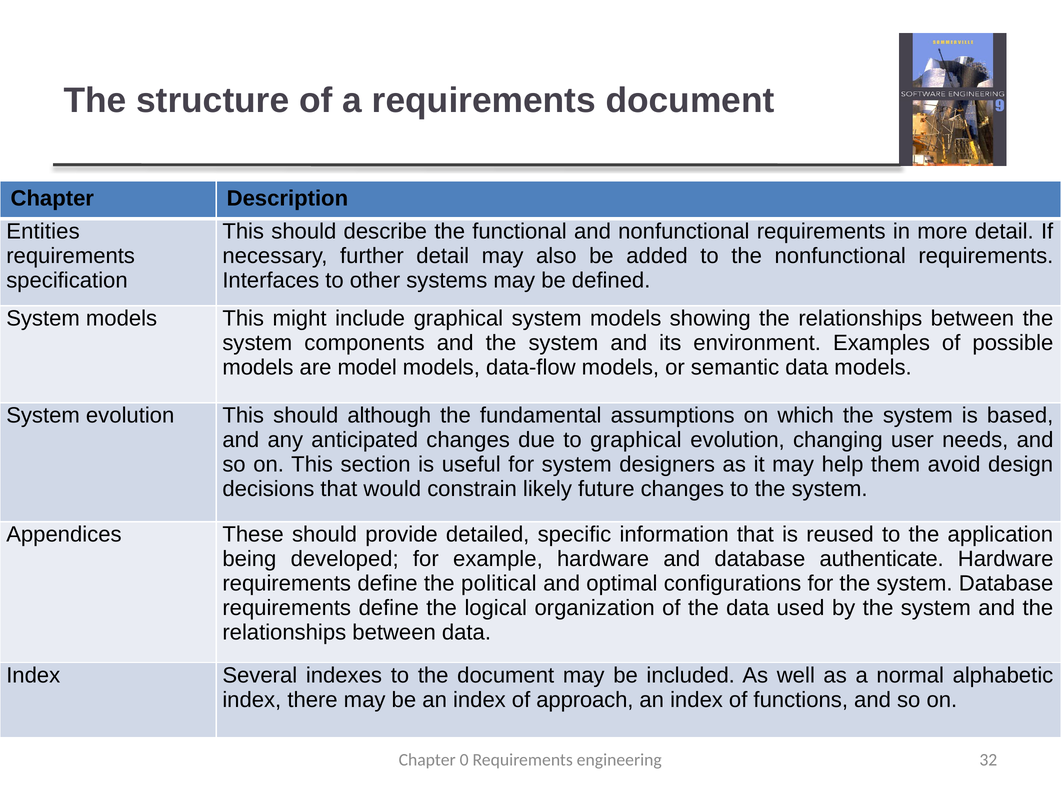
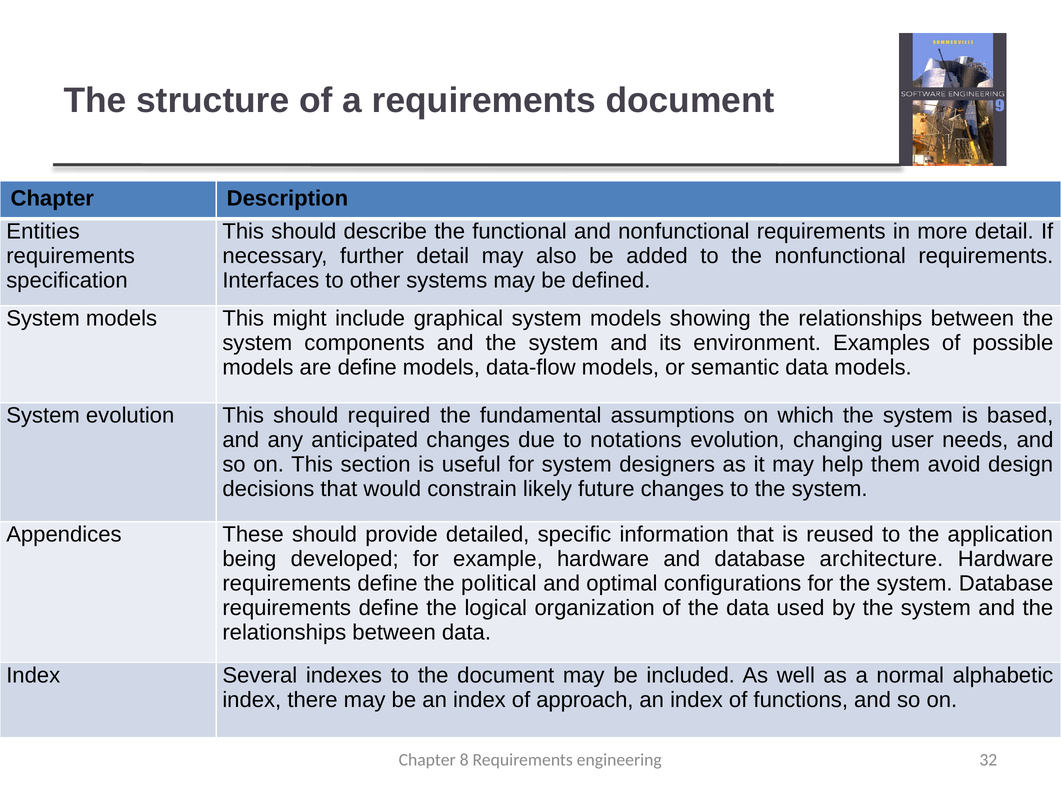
are model: model -> define (367, 367)
although: although -> required (389, 415)
to graphical: graphical -> notations (636, 440)
authenticate: authenticate -> architecture (881, 559)
0: 0 -> 8 (464, 760)
